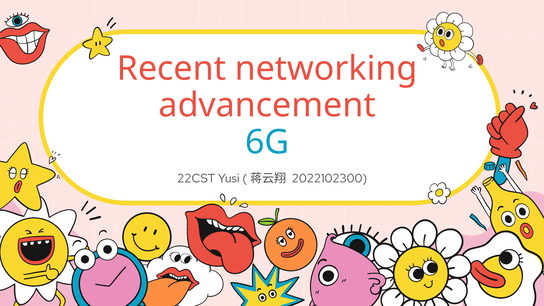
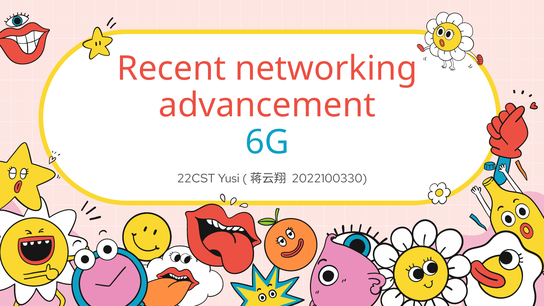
2022102300: 2022102300 -> 2022100330 (329, 179)
